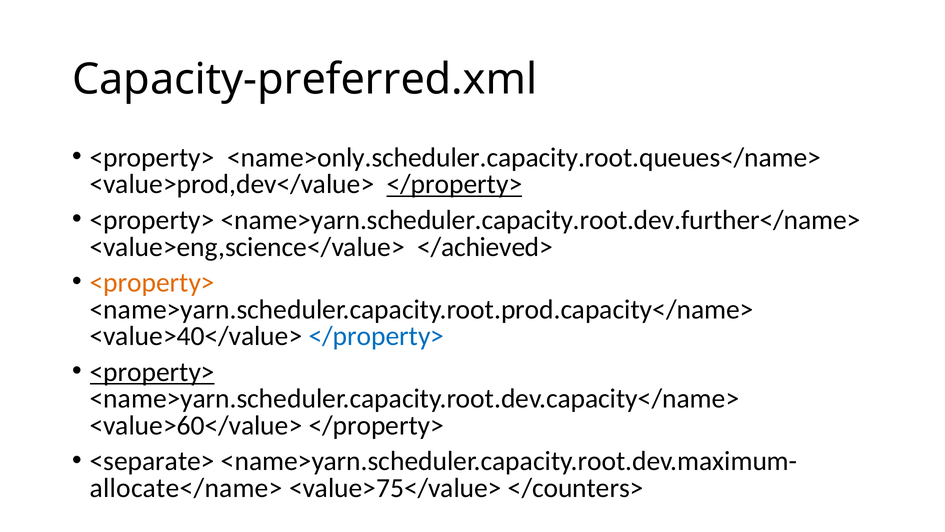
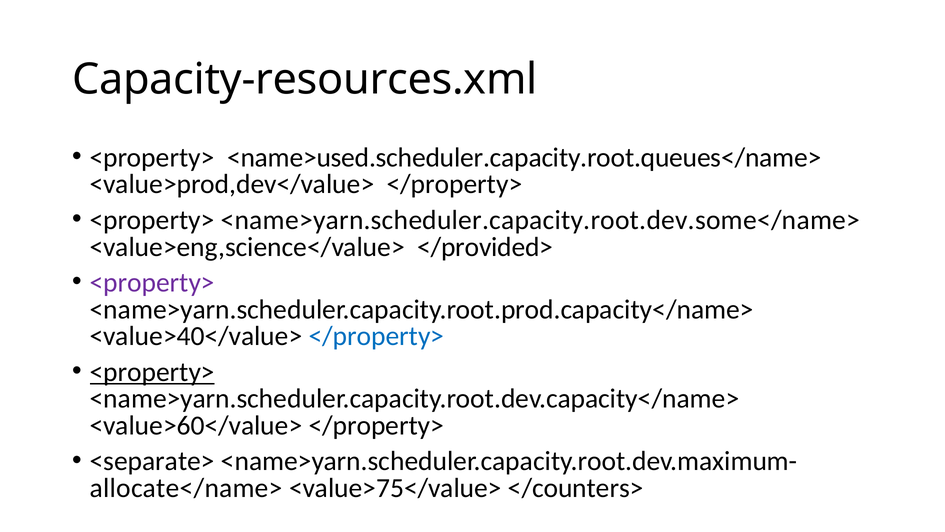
Capacity-preferred.xml: Capacity-preferred.xml -> Capacity-resources.xml (305, 79)
<name>only.scheduler.capacity.root.queues</name>: <name>only.scheduler.capacity.root.queues</name> -> <name>used.scheduler.capacity.root.queues</name> (524, 157)
</property> underline: present -> none (454, 184)
<name>yarn.scheduler.capacity.root.dev.further</name>: <name>yarn.scheduler.capacity.root.dev.further</name> -> <name>yarn.scheduler.capacity.root.dev.some</name> (540, 220)
</achieved>: </achieved> -> </provided> (485, 247)
<property> colour: orange -> purple (152, 282)
